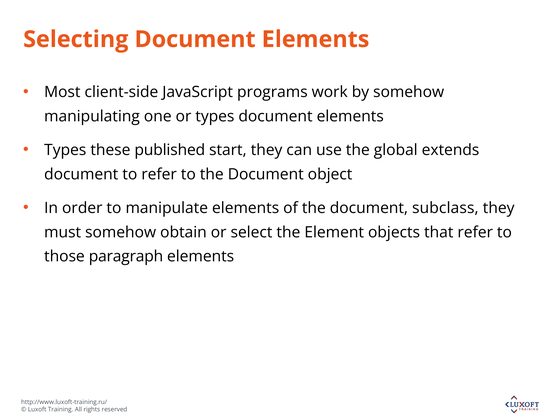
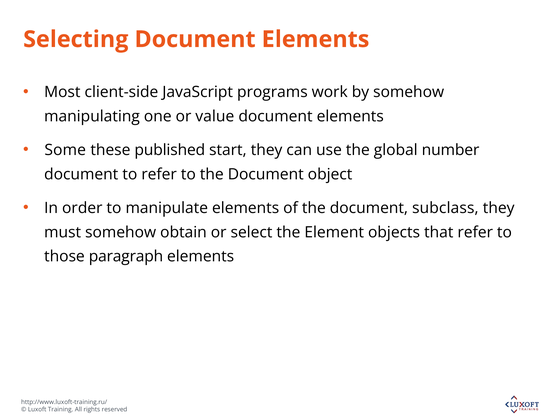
or types: types -> value (215, 116)
Types: Types -> Some (65, 150)
extends: extends -> number (451, 150)
